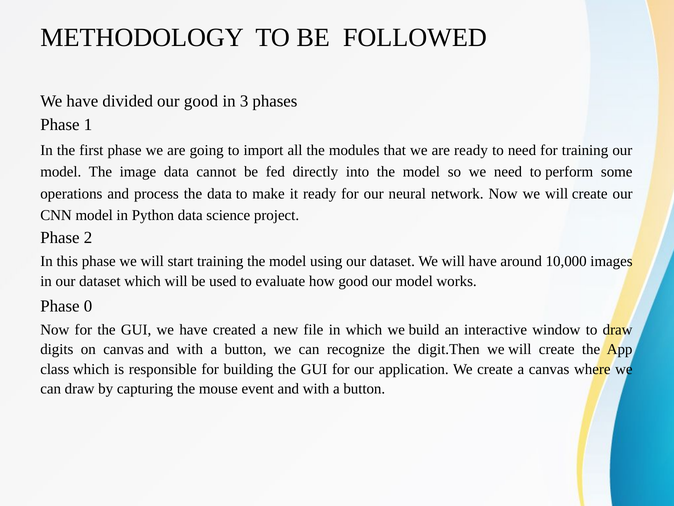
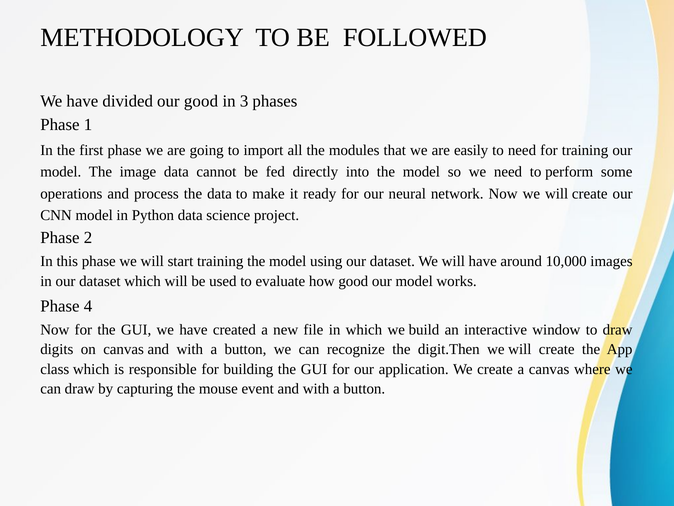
are ready: ready -> easily (471, 150)
0: 0 -> 4 (88, 306)
